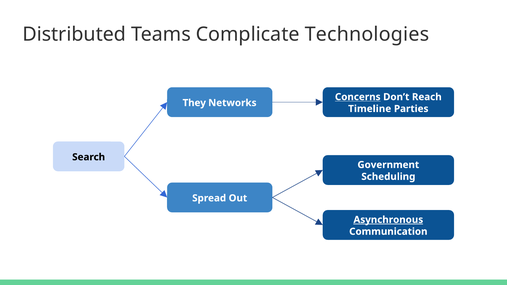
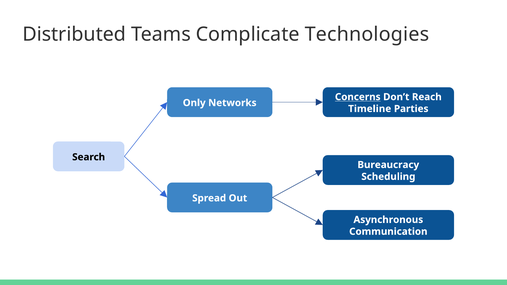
They: They -> Only (194, 103)
Government: Government -> Bureaucracy (388, 165)
Asynchronous underline: present -> none (388, 220)
